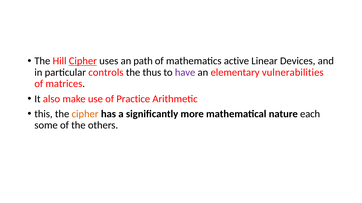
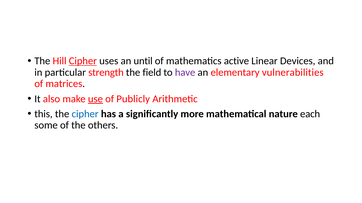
path: path -> until (143, 61)
controls: controls -> strength (106, 73)
thus: thus -> field (152, 73)
use underline: none -> present (95, 99)
Practice: Practice -> Publicly (133, 99)
cipher colour: orange -> blue (85, 114)
